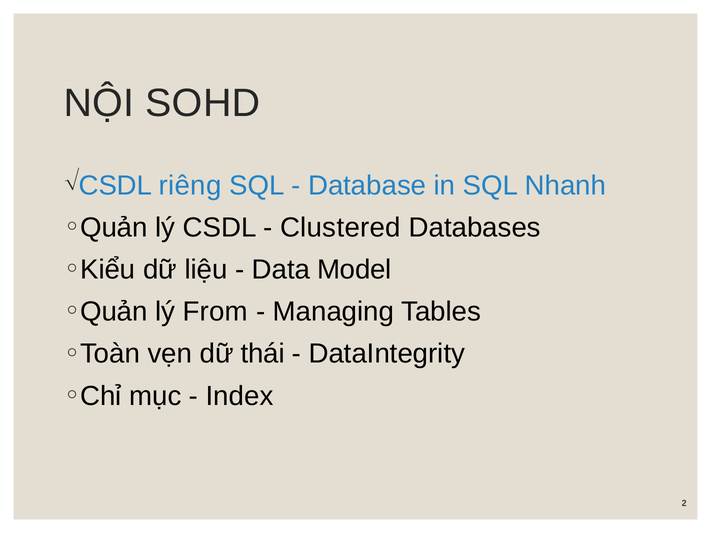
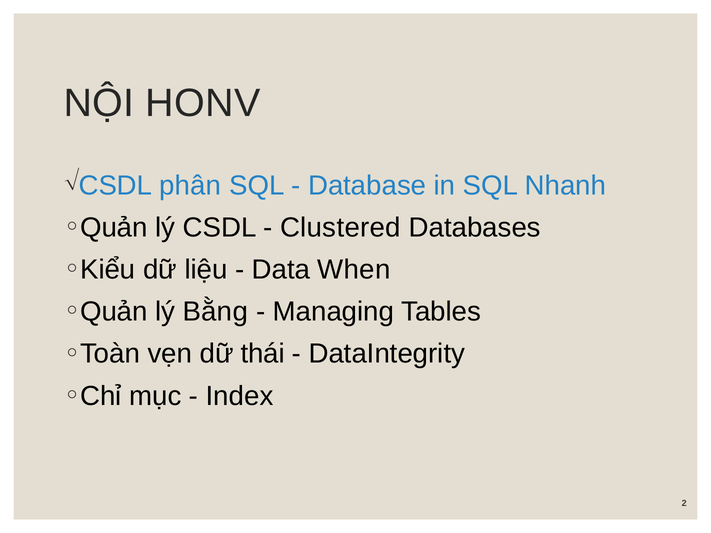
SOHD: SOHD -> HONV (203, 103)
riêng: riêng -> phân (190, 186)
Model: Model -> When (354, 270)
From: From -> Bằng (215, 312)
